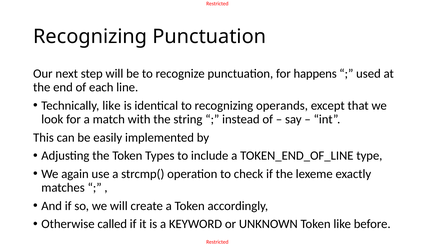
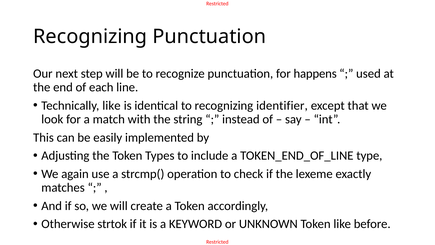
operands: operands -> identifier (282, 105)
called: called -> strtok (112, 224)
